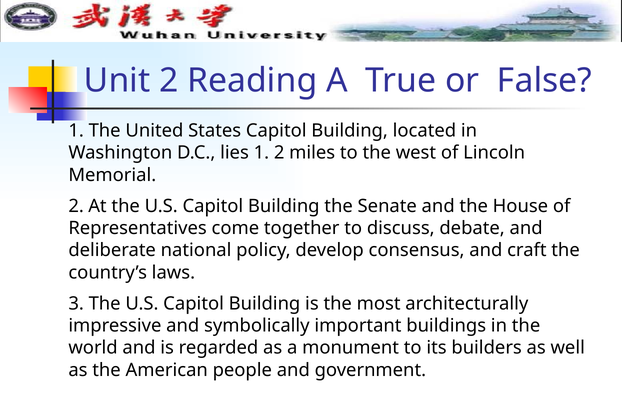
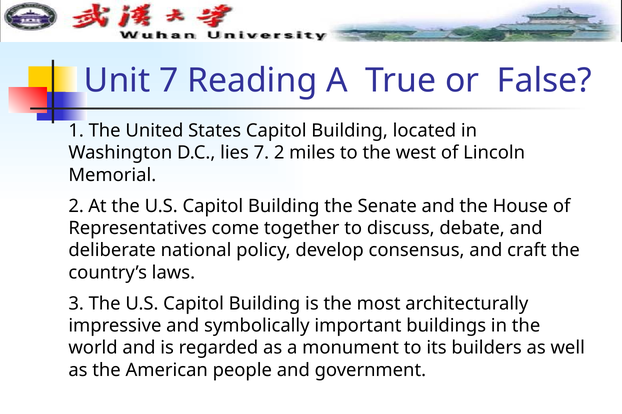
Unit 2: 2 -> 7 (169, 81)
lies 1: 1 -> 7 (261, 153)
